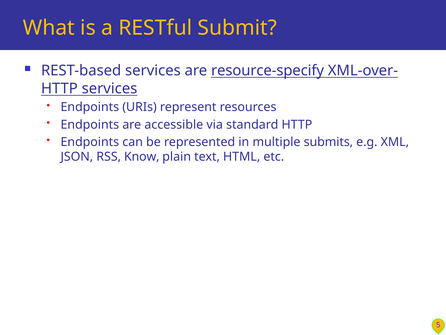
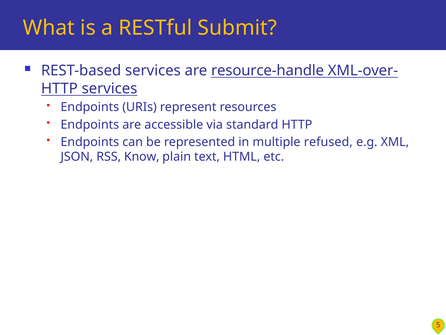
resource-specify: resource-specify -> resource-handle (268, 71)
submits: submits -> refused (328, 142)
